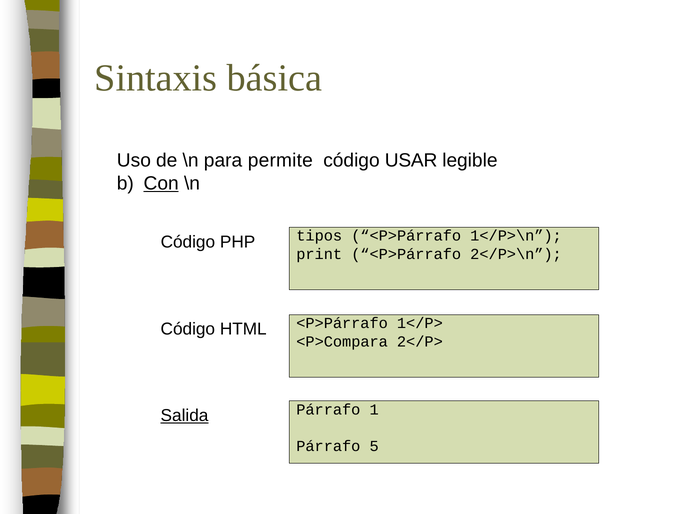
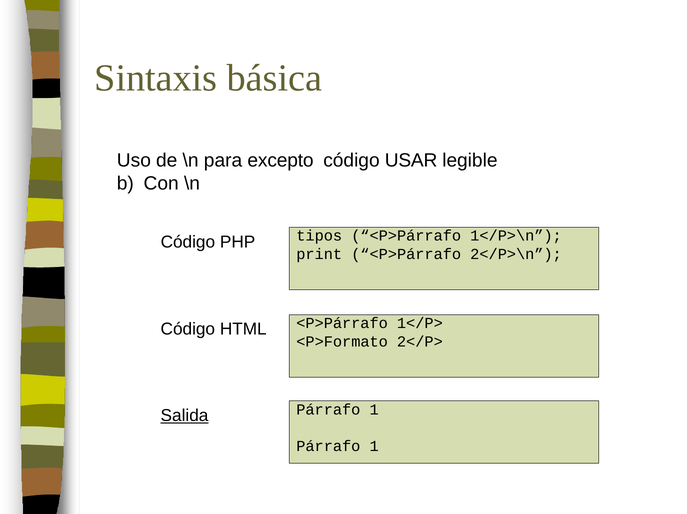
permite: permite -> excepto (281, 160)
Con underline: present -> none (161, 183)
<P>Compara: <P>Compara -> <P>Formato (342, 341)
5: 5 -> 1 (374, 446)
